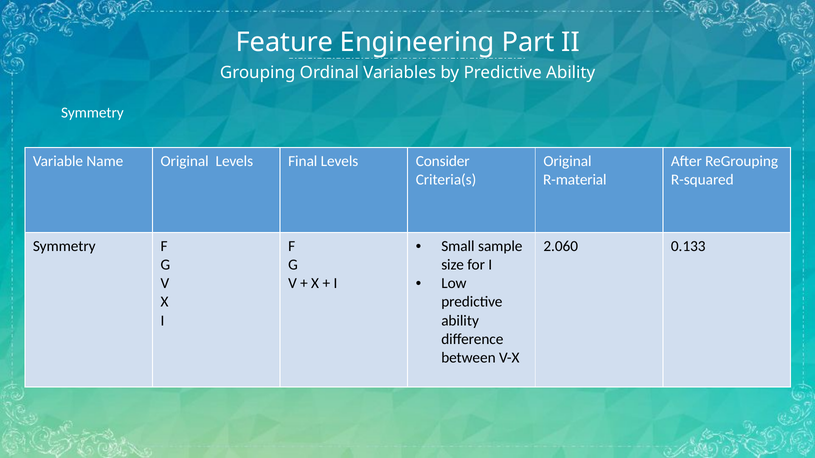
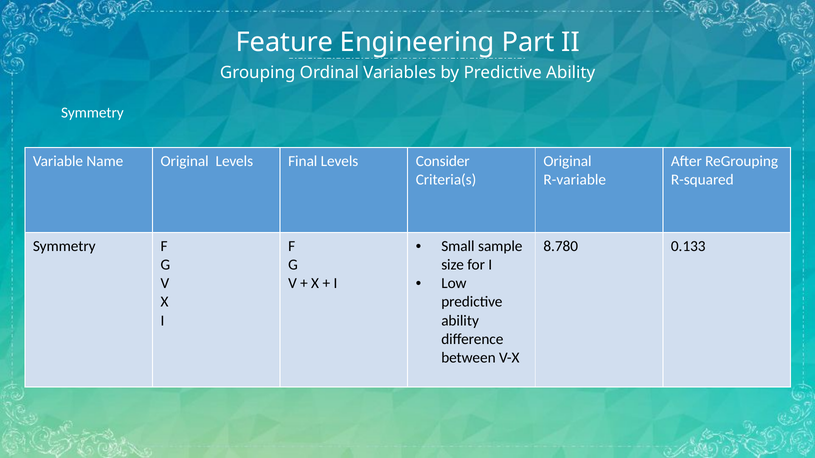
R-material: R-material -> R-variable (575, 180)
2.060: 2.060 -> 8.780 (561, 246)
